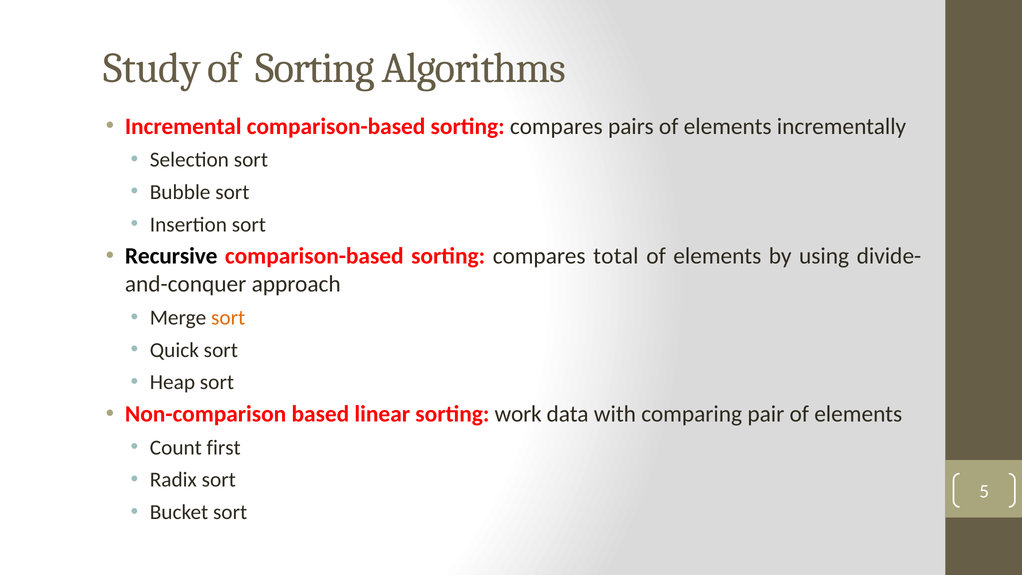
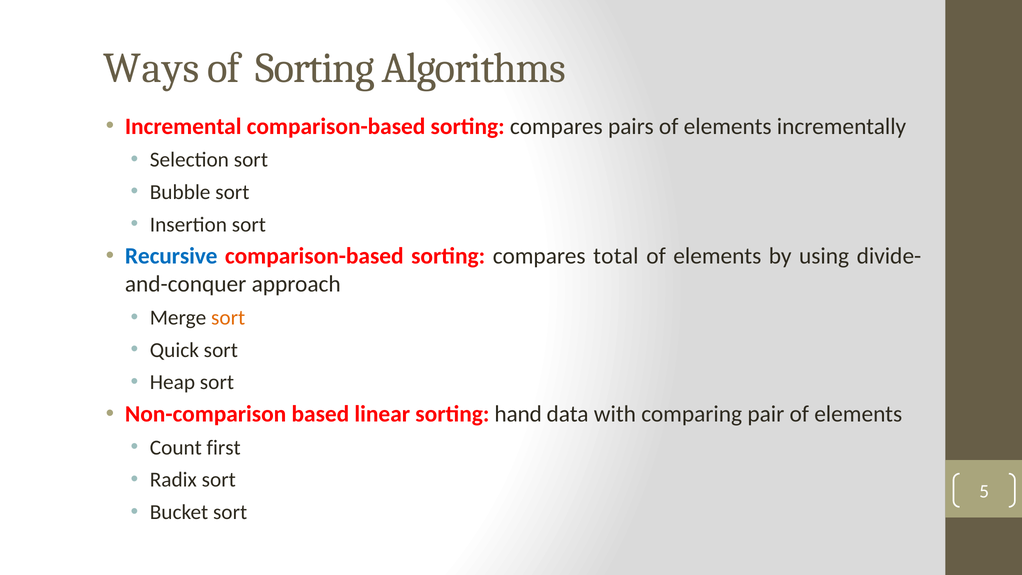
Study: Study -> Ways (152, 68)
Recursive colour: black -> blue (171, 256)
work: work -> hand (518, 414)
